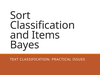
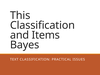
Sort: Sort -> This (20, 15)
